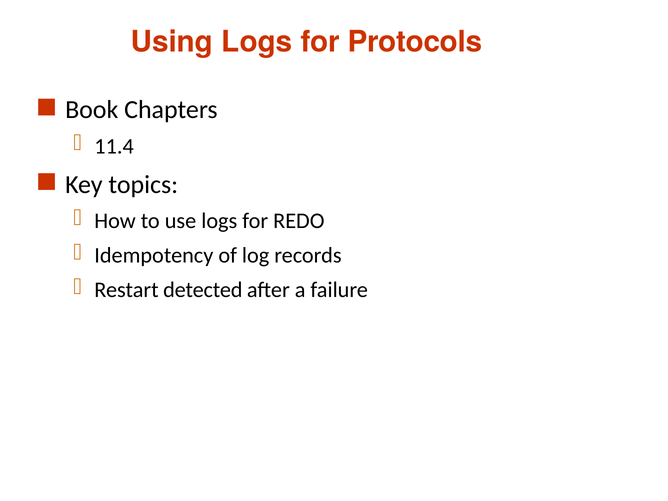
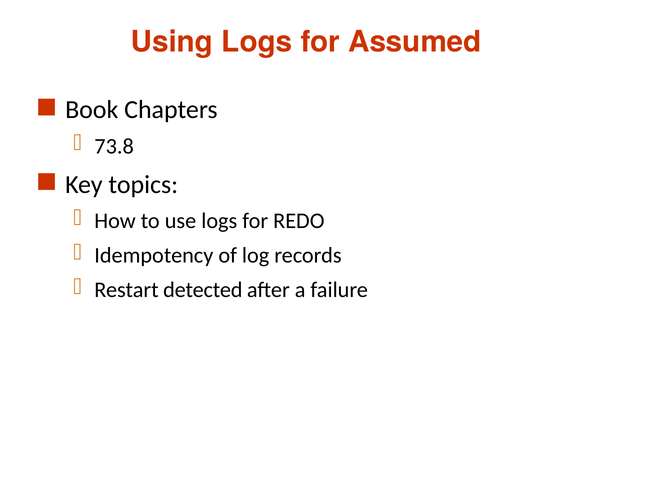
Protocols: Protocols -> Assumed (415, 42)
11.4: 11.4 -> 73.8 (114, 146)
